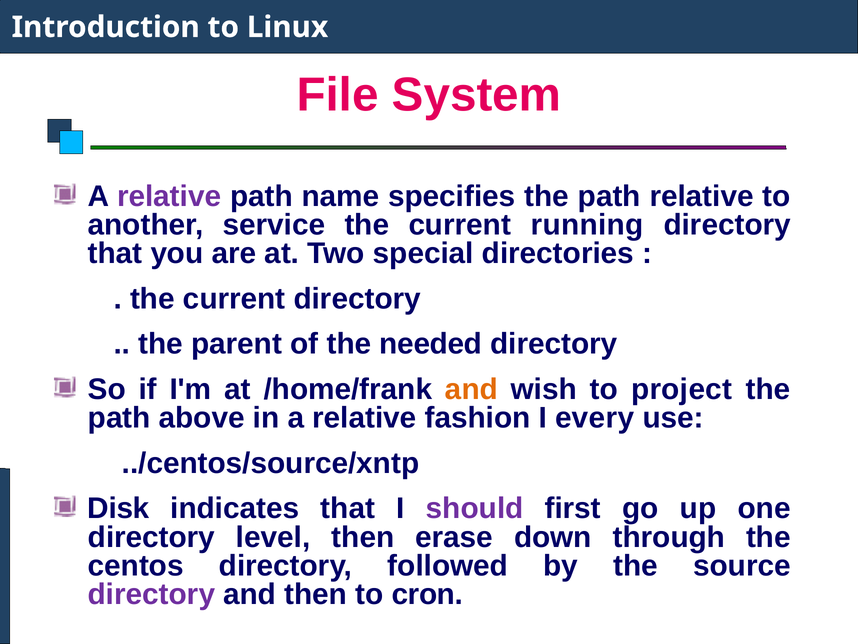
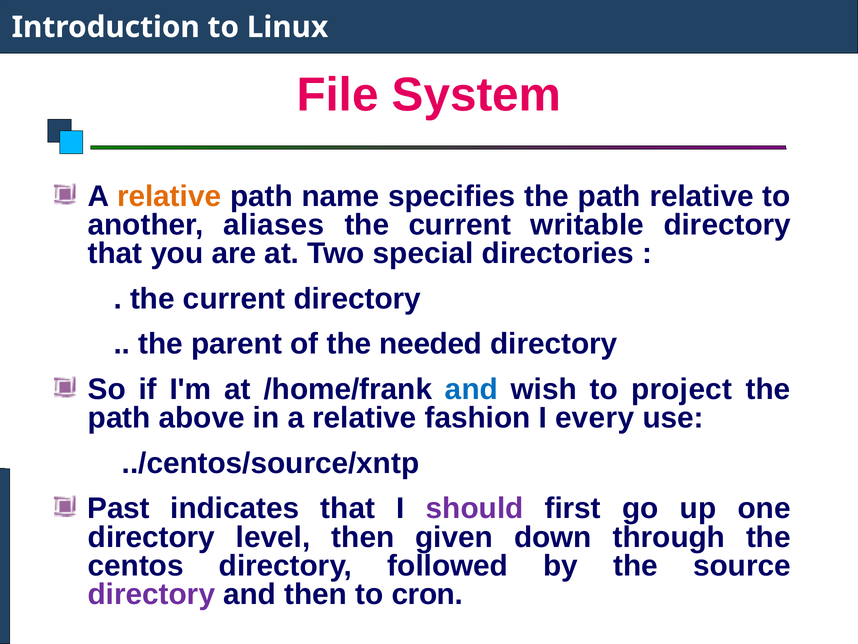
relative colour: purple -> orange (169, 196)
service: service -> aliases (274, 225)
running: running -> writable (587, 225)
and colour: orange -> blue (471, 389)
Disk: Disk -> Past (118, 508)
erase: erase -> given (454, 537)
